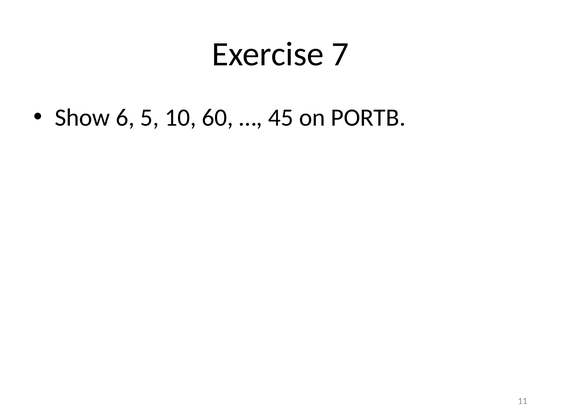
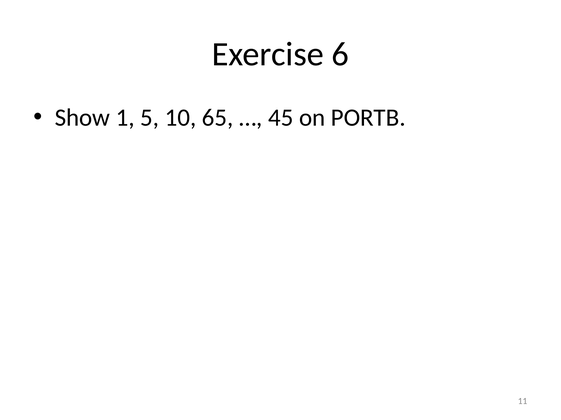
7: 7 -> 6 (340, 54)
6: 6 -> 1 (125, 118)
60: 60 -> 65 (218, 118)
